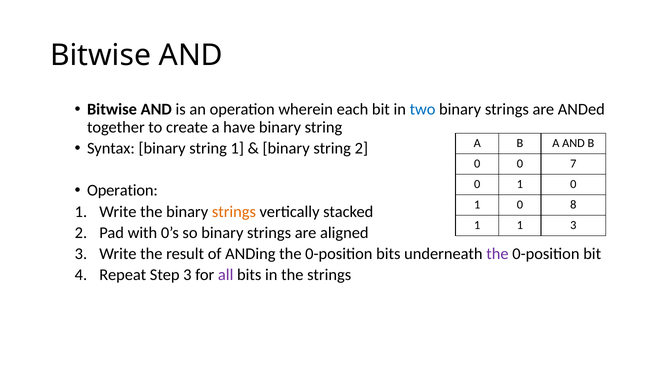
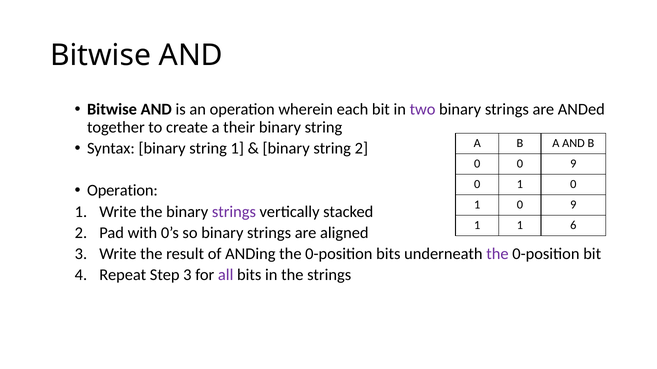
two colour: blue -> purple (423, 110)
have: have -> their (239, 127)
0 0 7: 7 -> 9 (573, 164)
1 0 8: 8 -> 9 (573, 205)
strings colour: orange -> purple (234, 212)
1 3: 3 -> 6 (573, 226)
